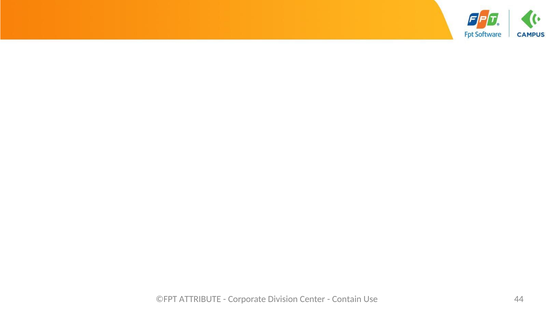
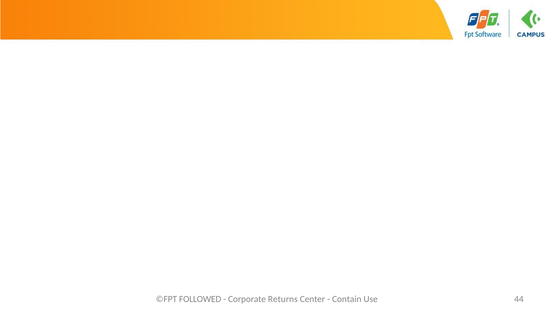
ATTRIBUTE: ATTRIBUTE -> FOLLOWED (200, 299)
Division: Division -> Returns (283, 299)
